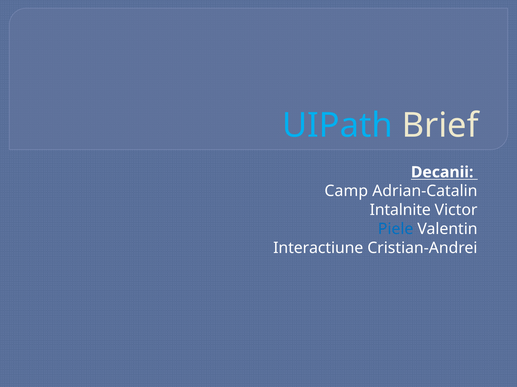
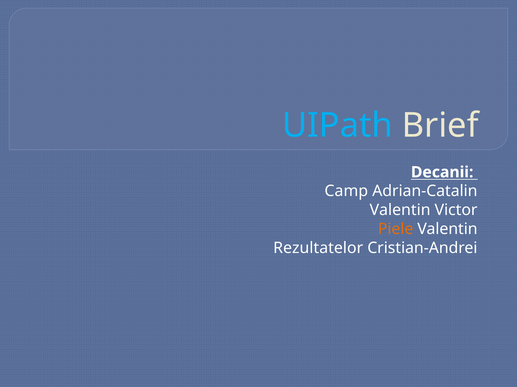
Intalnite: Intalnite -> Valentin (400, 210)
Piele colour: blue -> orange (396, 229)
Interactiune: Interactiune -> Rezultatelor (318, 248)
